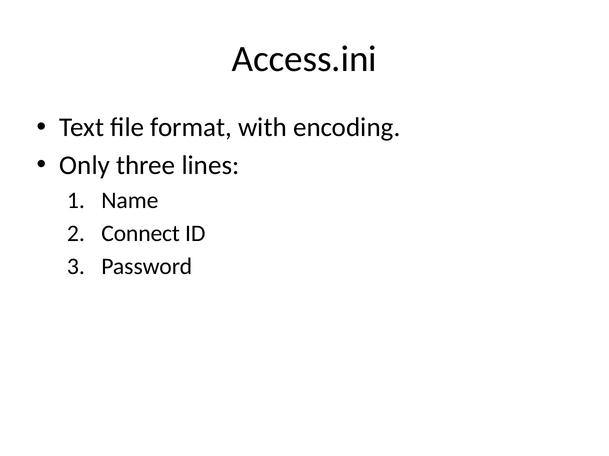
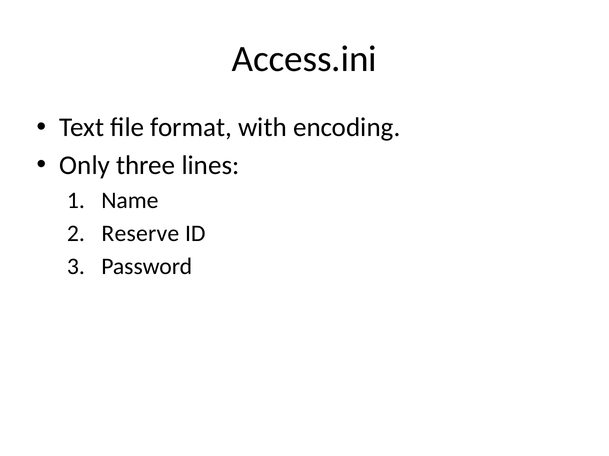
Connect: Connect -> Reserve (140, 234)
